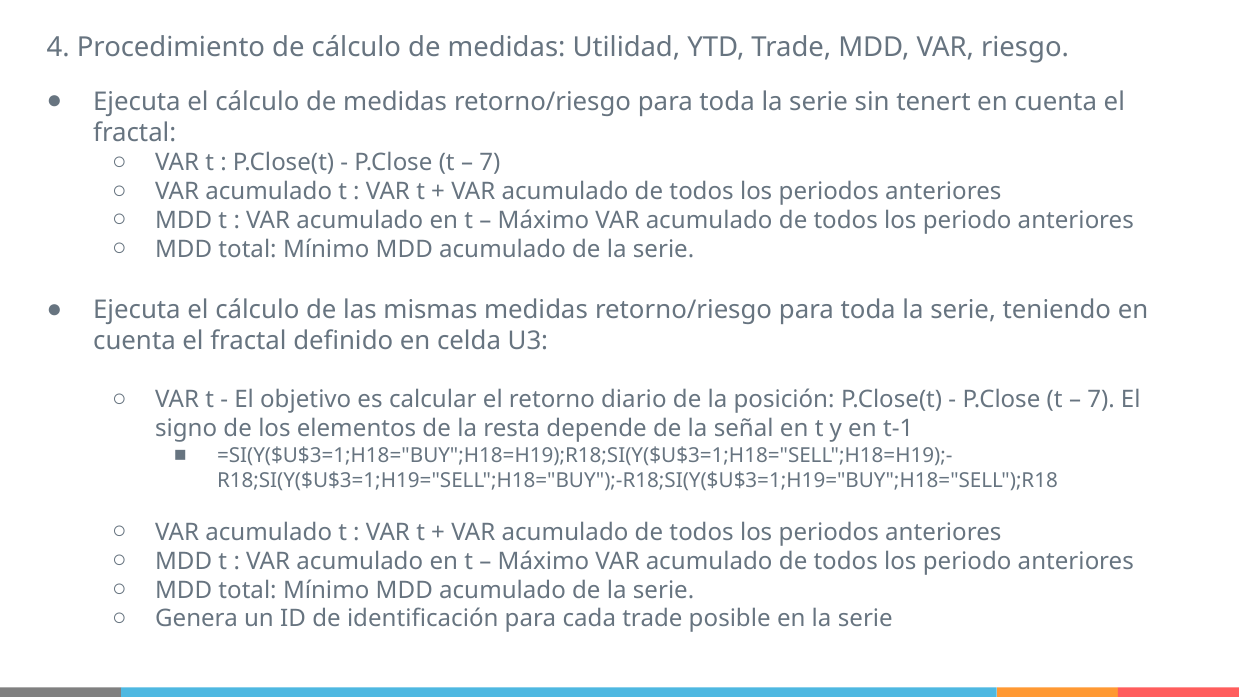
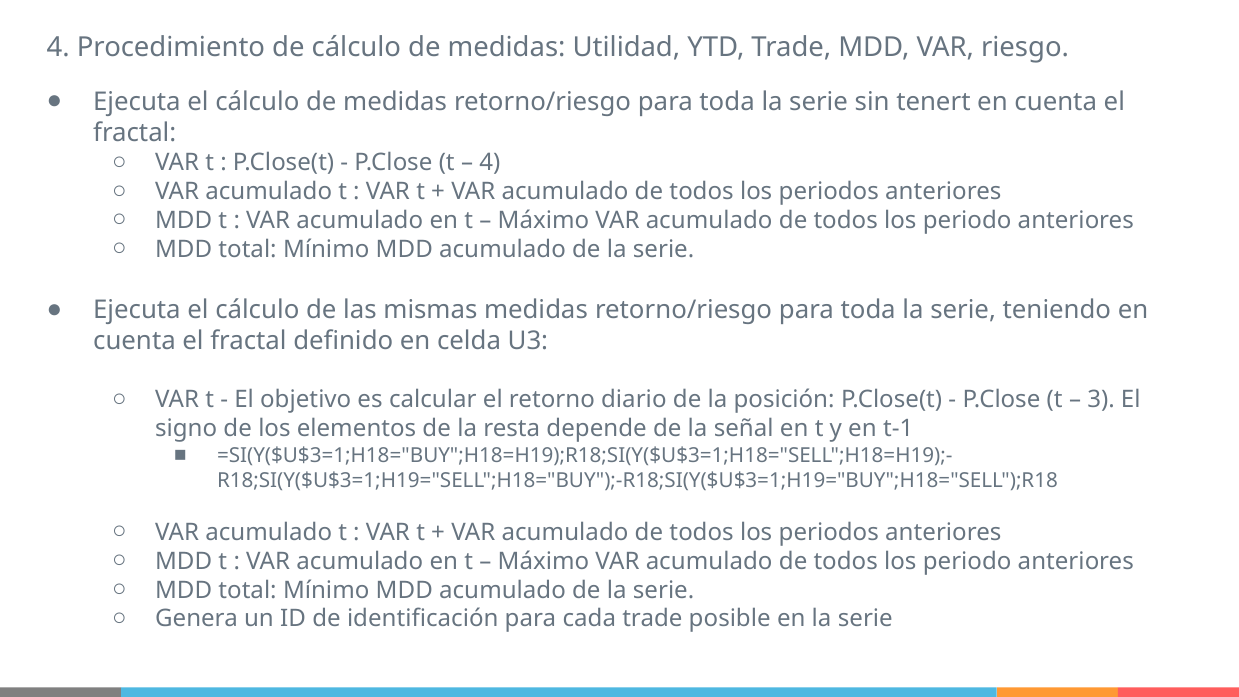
7: 7 -> 4 (490, 162)
7: 7 -> 3 (1101, 400)
